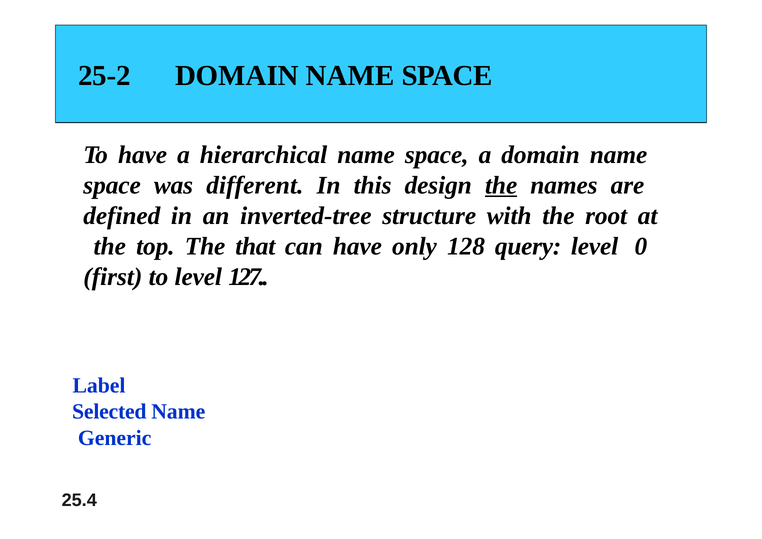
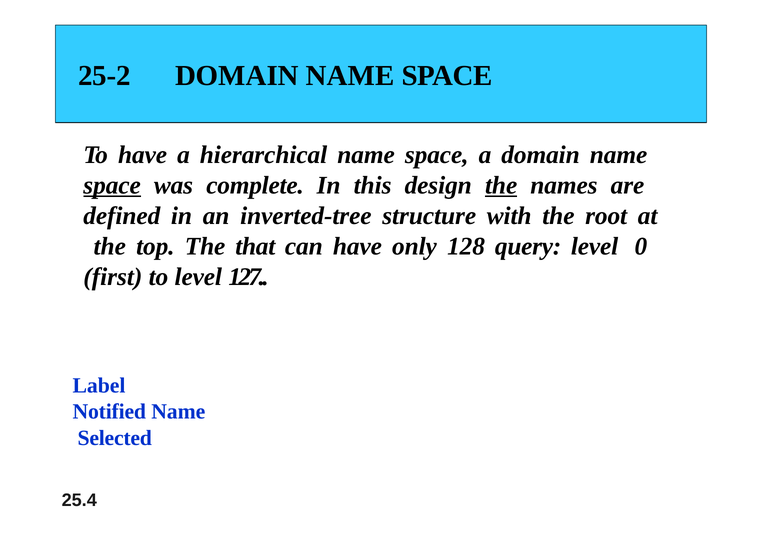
space underline: none -> present (112, 185)
different: different -> complete (255, 185)
Selected: Selected -> Notified (109, 412)
Generic: Generic -> Selected (115, 438)
